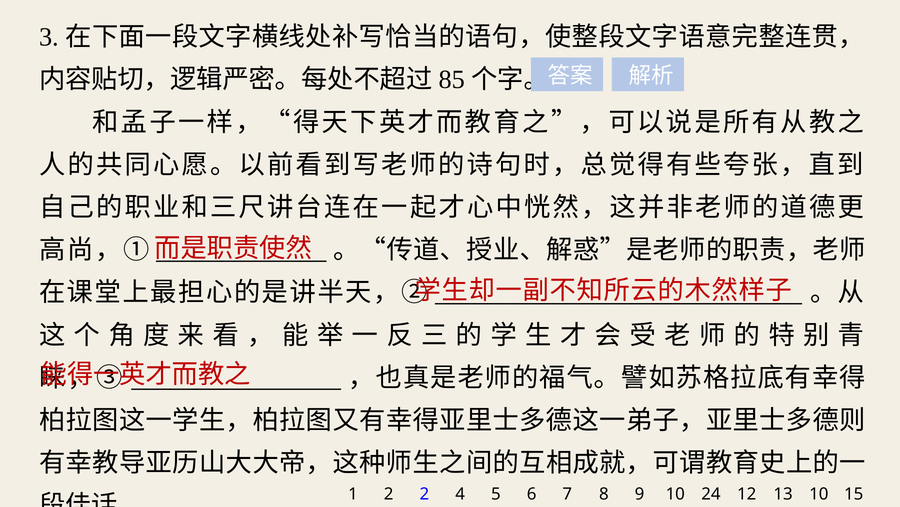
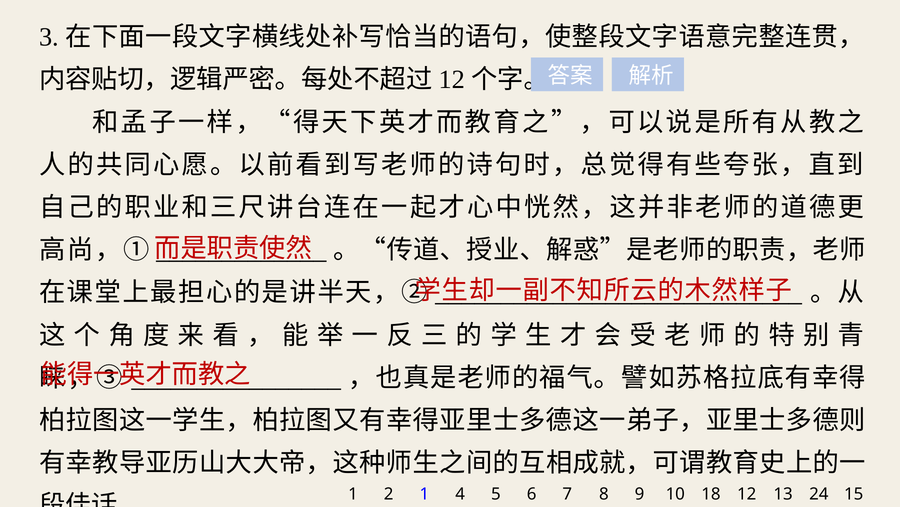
85: 85 -> 12 (452, 80)
2 2: 2 -> 1 (424, 494)
24: 24 -> 18 (711, 494)
13 10: 10 -> 24 (819, 494)
